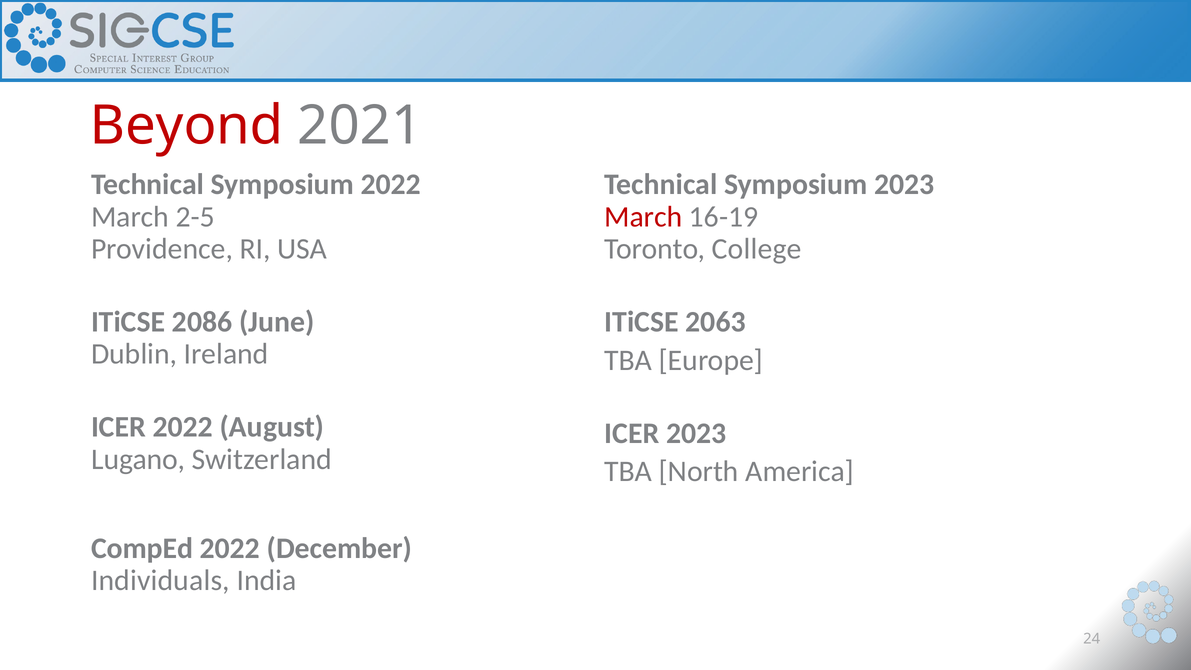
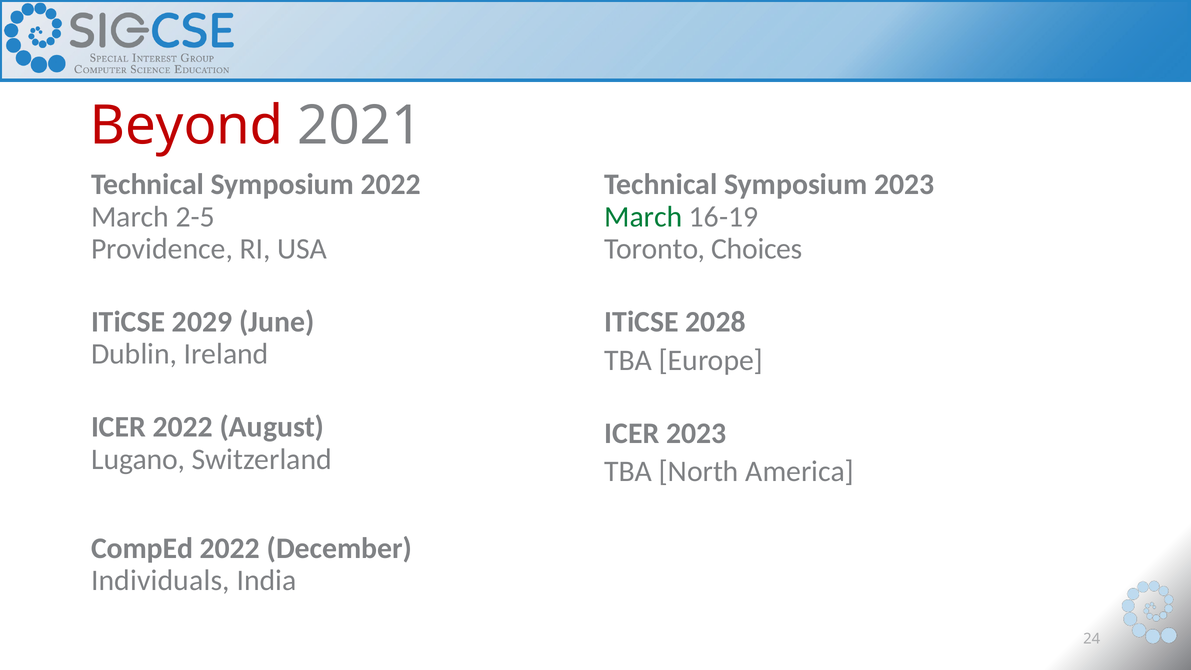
March colour: red -> green (643, 217)
College: College -> Choices (757, 249)
2086: 2086 -> 2029 (202, 322)
2063: 2063 -> 2028 (716, 322)
